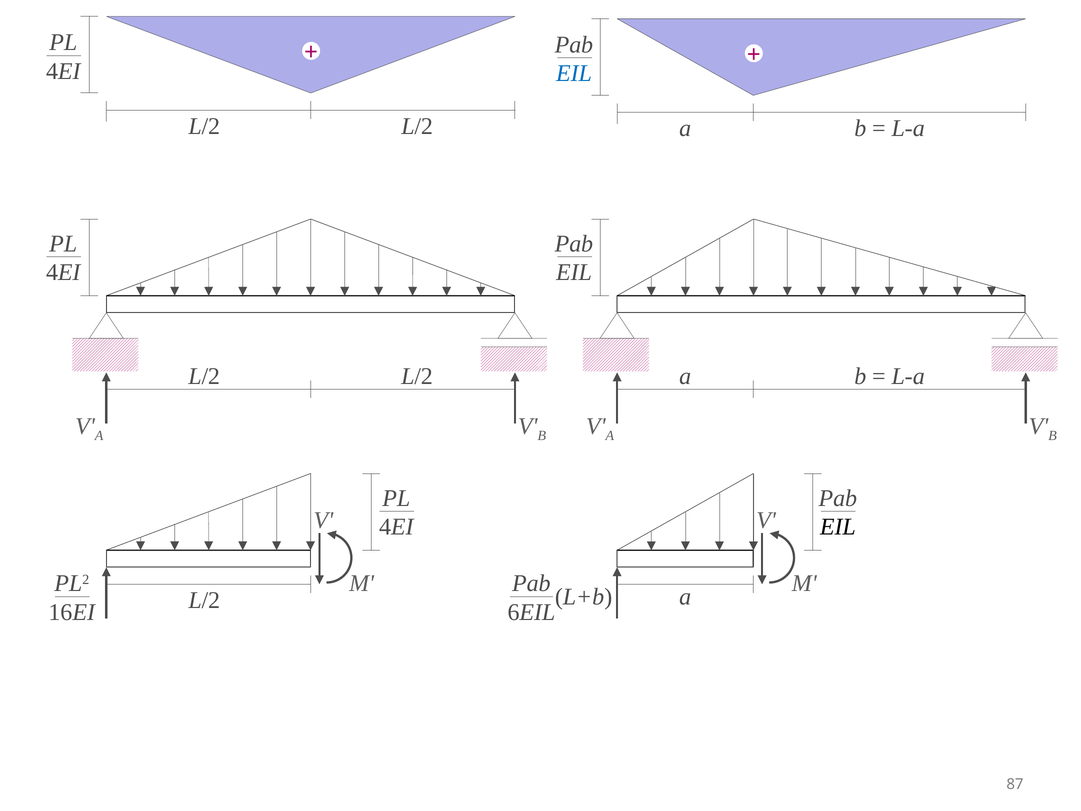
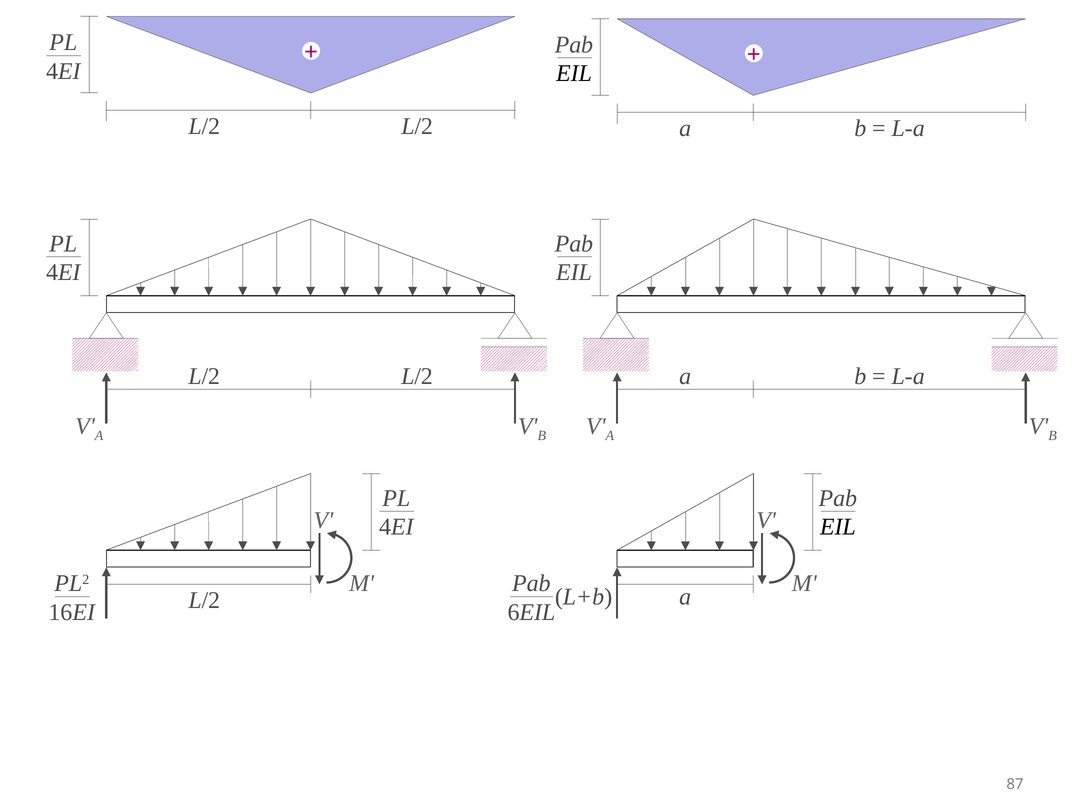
EIL colour: blue -> black (574, 73)
